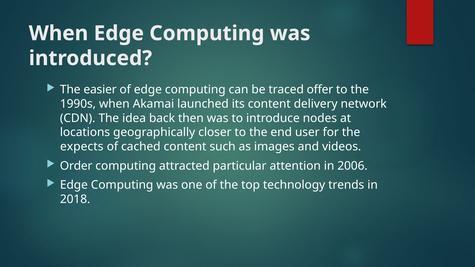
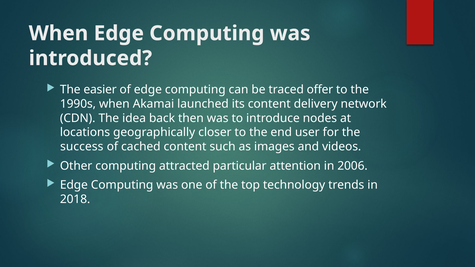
expects: expects -> success (82, 147)
Order: Order -> Other (76, 166)
